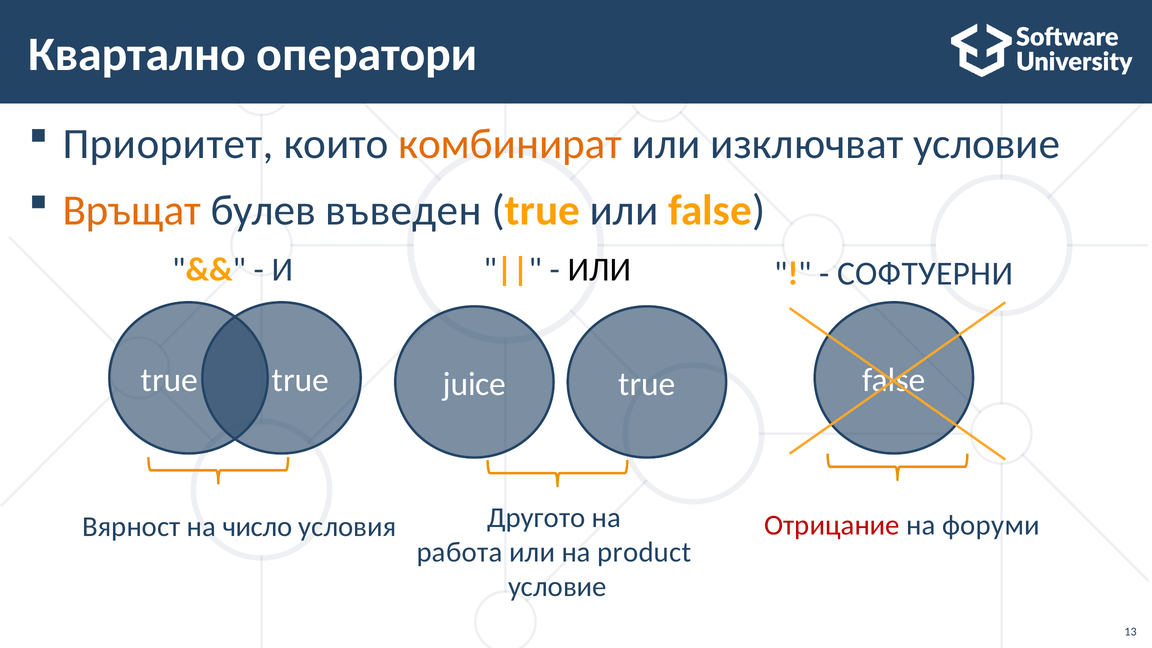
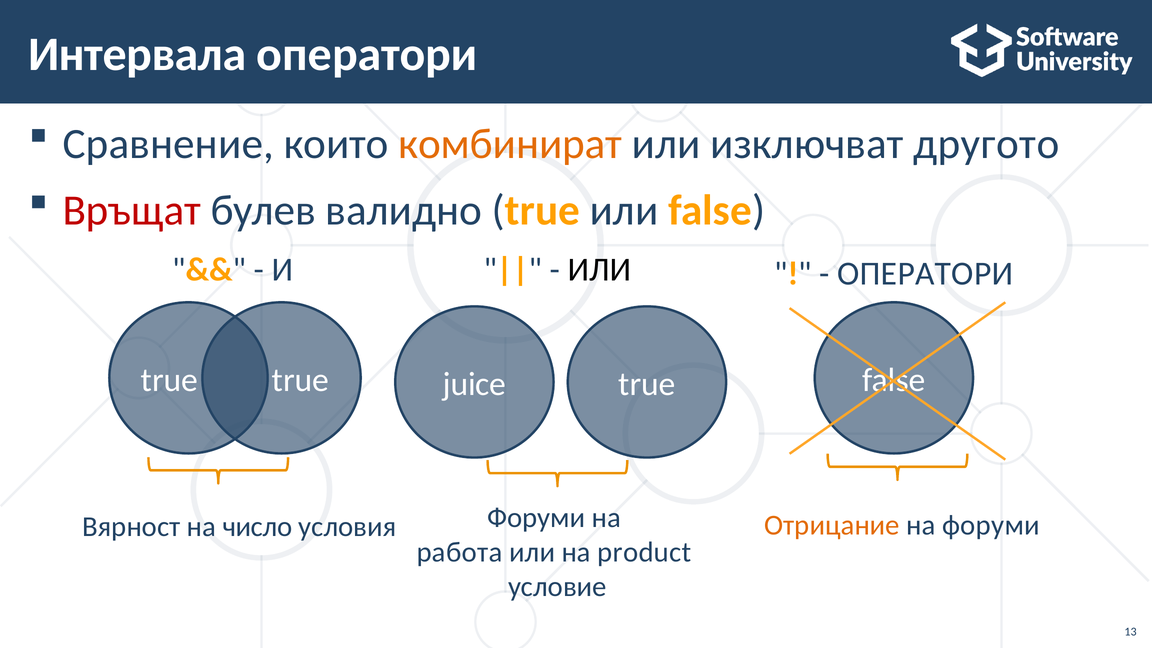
Квартално: Квартално -> Интервала (137, 55)
Приоритет: Приоритет -> Сравнение (168, 144)
условиe: условиe -> другото (986, 144)
Връщат colour: orange -> red (132, 211)
въведен: въведен -> валидно (404, 211)
СОФТУЕРНИ: СОФТУЕРНИ -> ОПЕРАТОРИ (925, 274)
Отрицание colour: red -> orange (832, 525)
условия Другото: Другото -> Форуми (536, 518)
